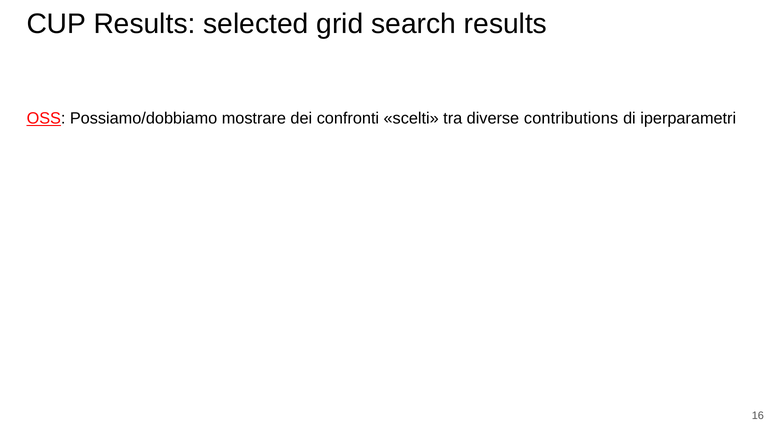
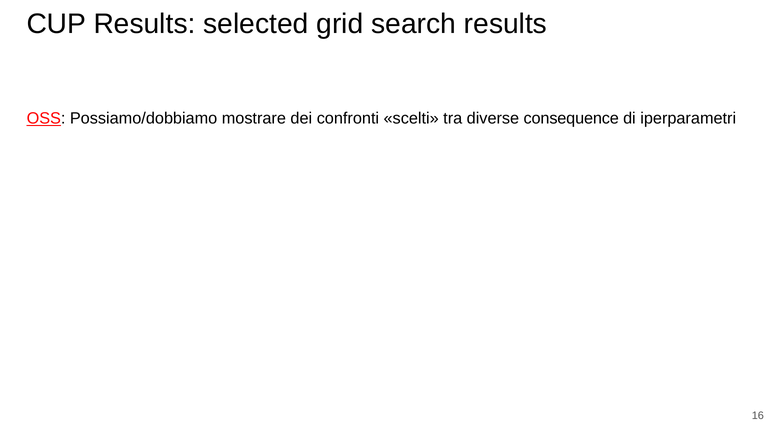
contributions: contributions -> consequence (571, 118)
